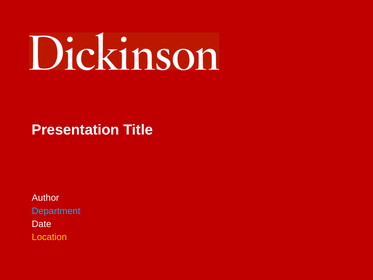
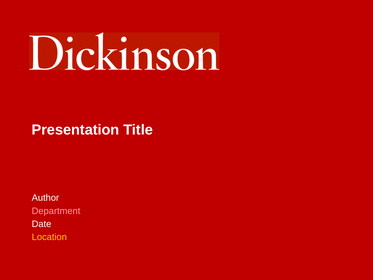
Department colour: light blue -> pink (56, 211)
